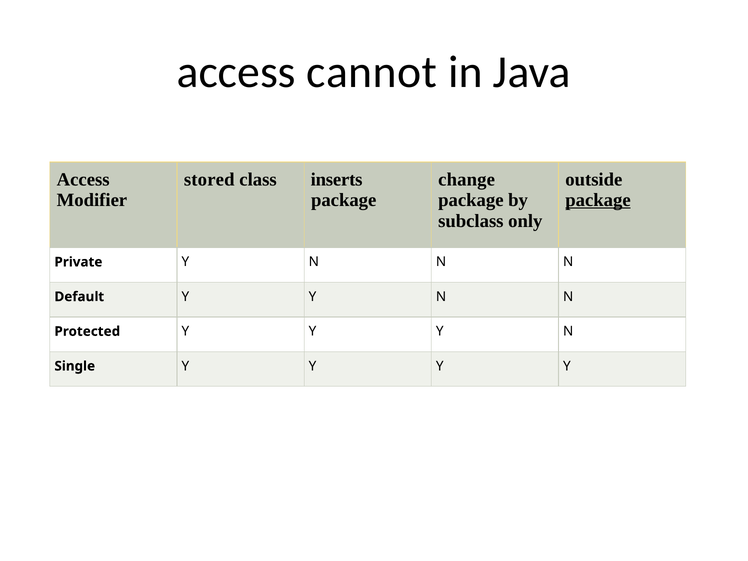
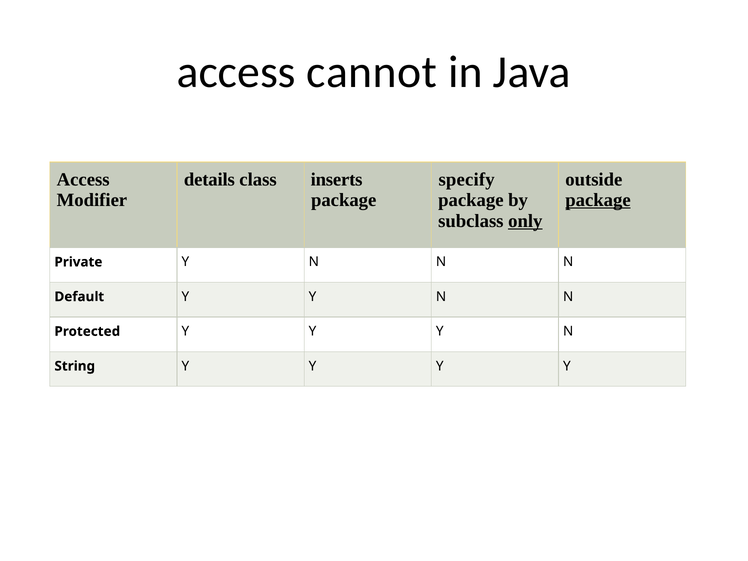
stored: stored -> details (209, 179)
change: change -> specify (467, 179)
only underline: none -> present (525, 221)
Single: Single -> String (75, 366)
